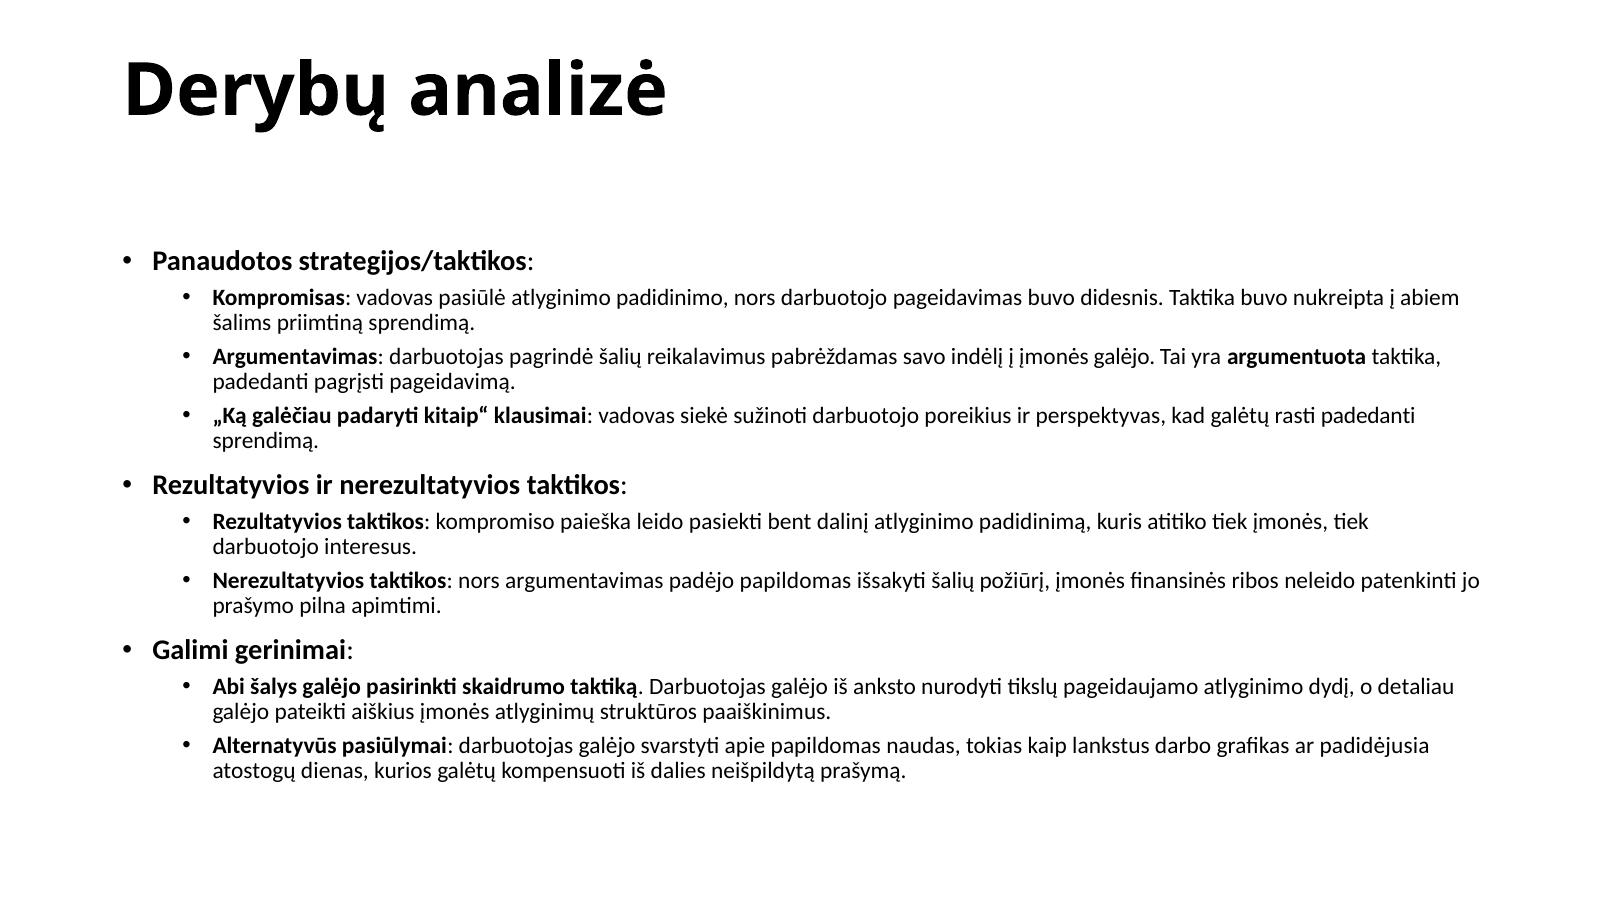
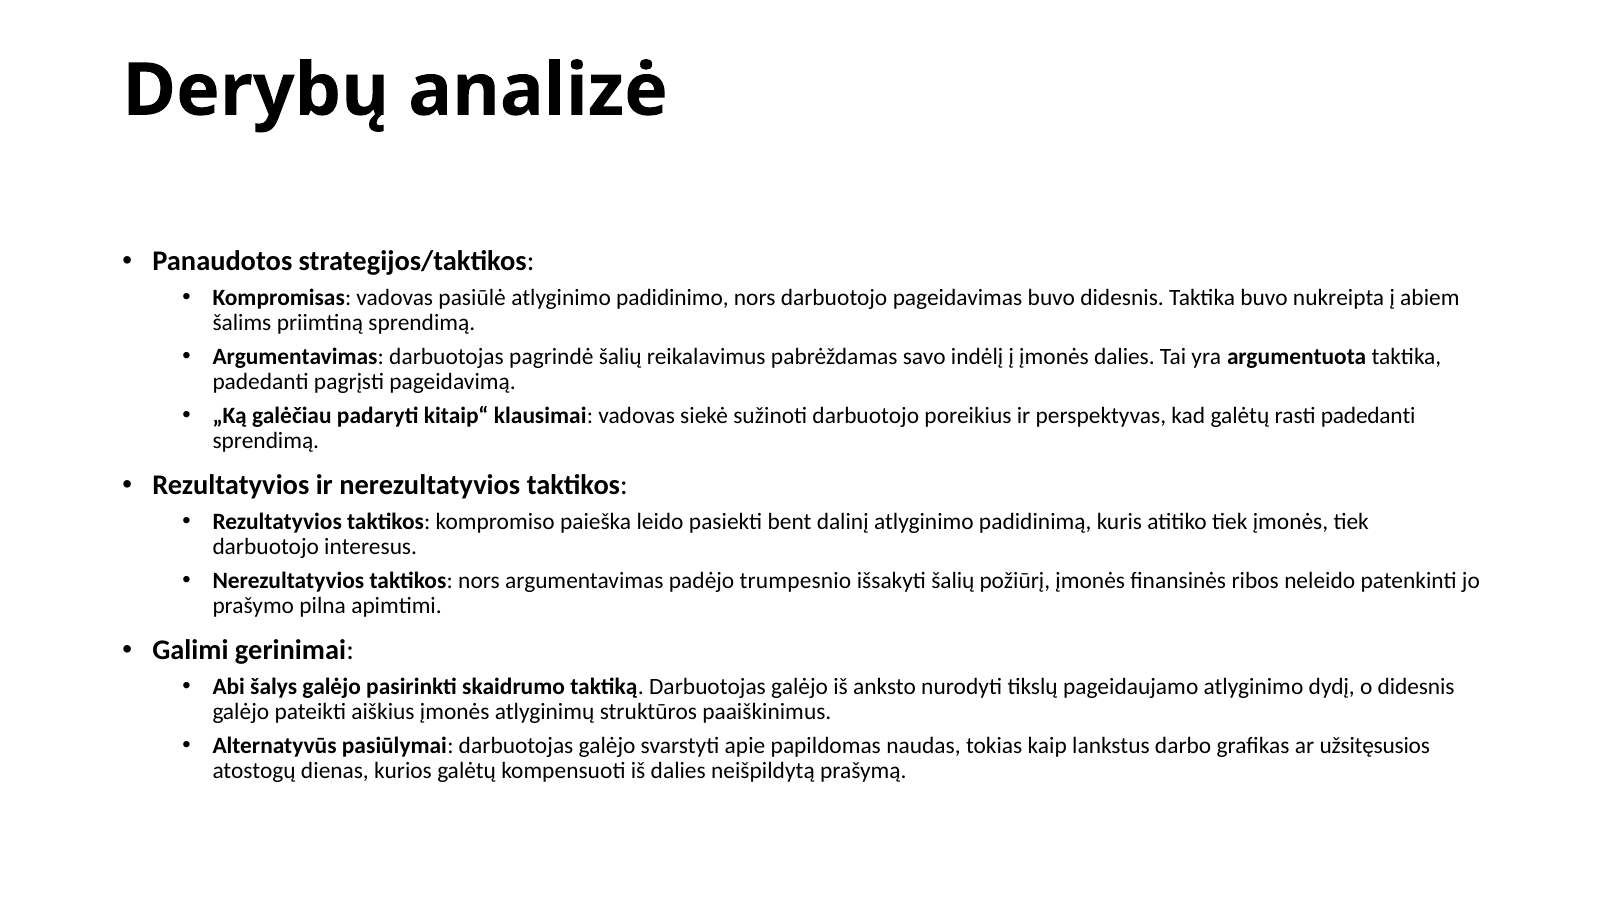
įmonės galėjo: galėjo -> dalies (1124, 357)
padėjo papildomas: papildomas -> trumpesnio (795, 581)
o detaliau: detaliau -> didesnis (1416, 687)
padidėjusia: padidėjusia -> užsitęsusios (1375, 746)
